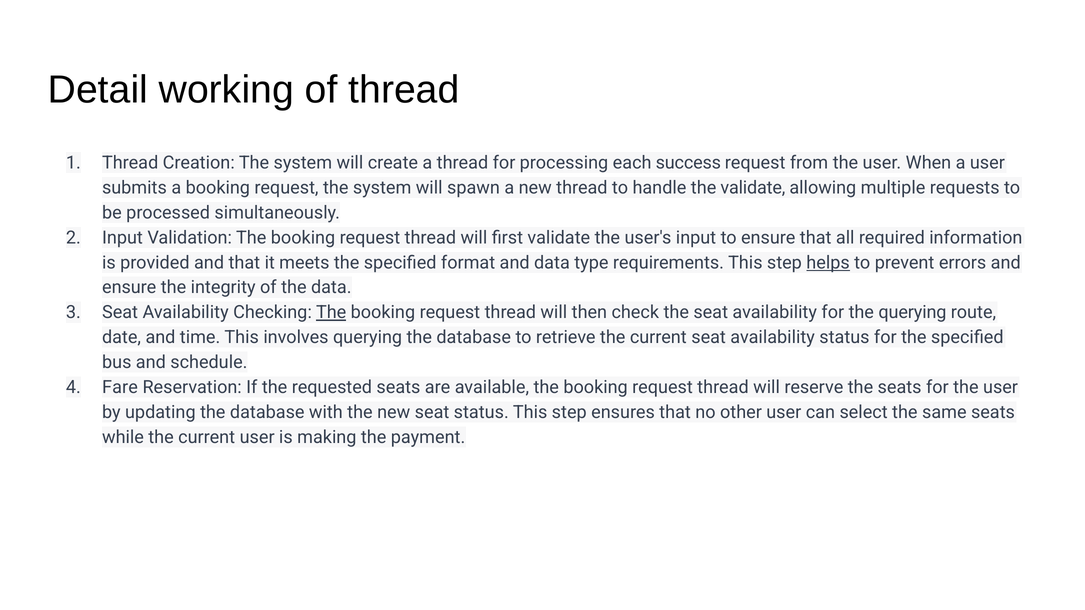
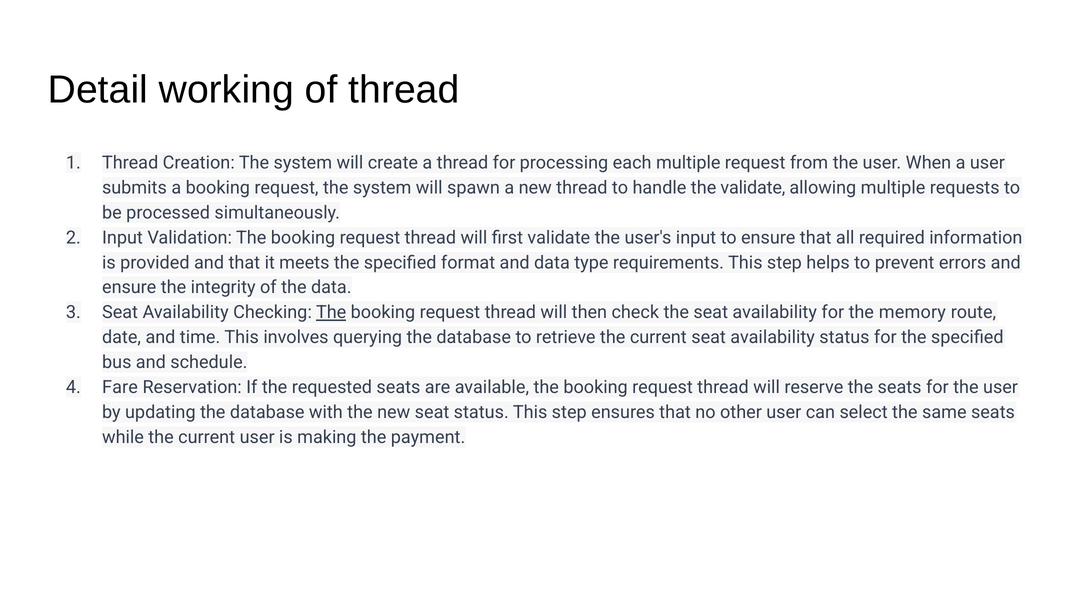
each success: success -> multiple (688, 163)
helps underline: present -> none (828, 263)
the querying: querying -> memory (912, 313)
